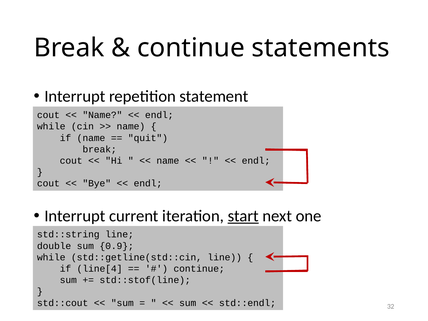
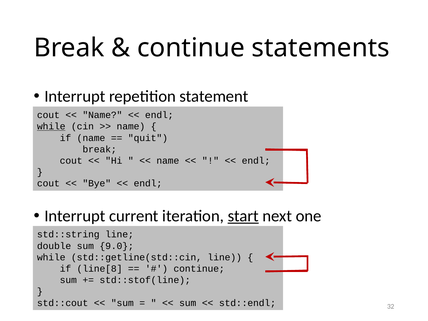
while underline: none -> present (51, 126)
0.9: 0.9 -> 9.0 (117, 246)
line[4: line[4 -> line[8 (100, 269)
